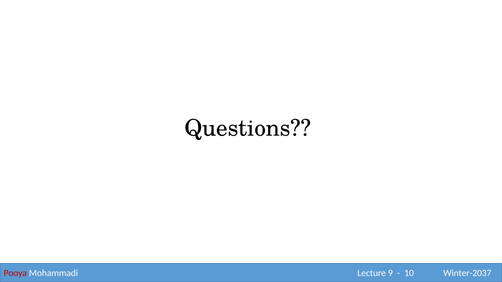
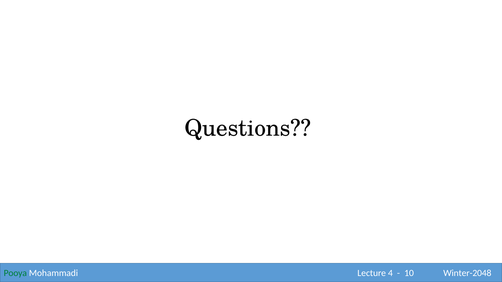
Pooya colour: red -> green (15, 273)
9: 9 -> 4 (390, 273)
Winter-2037: Winter-2037 -> Winter-2048 (467, 273)
